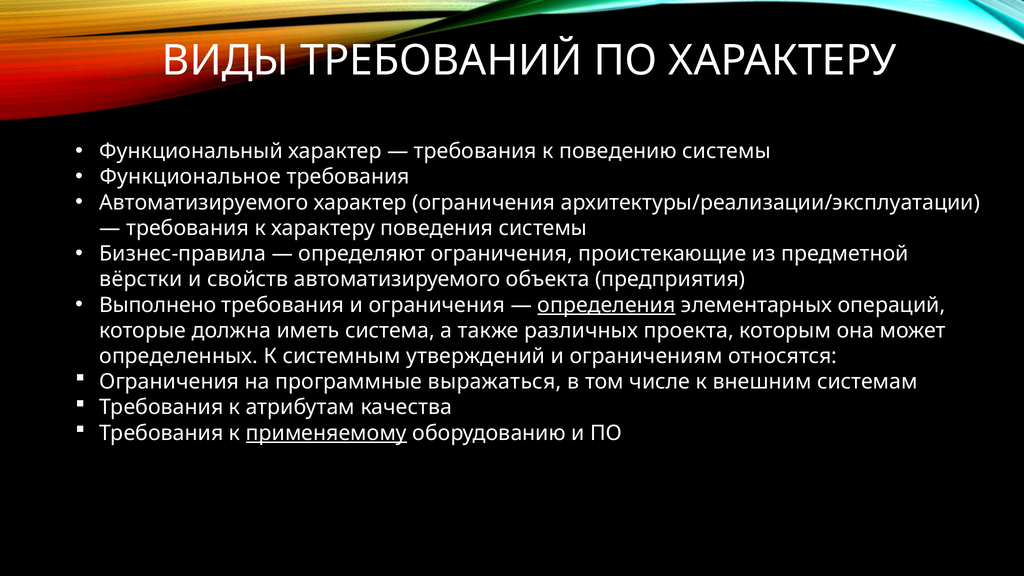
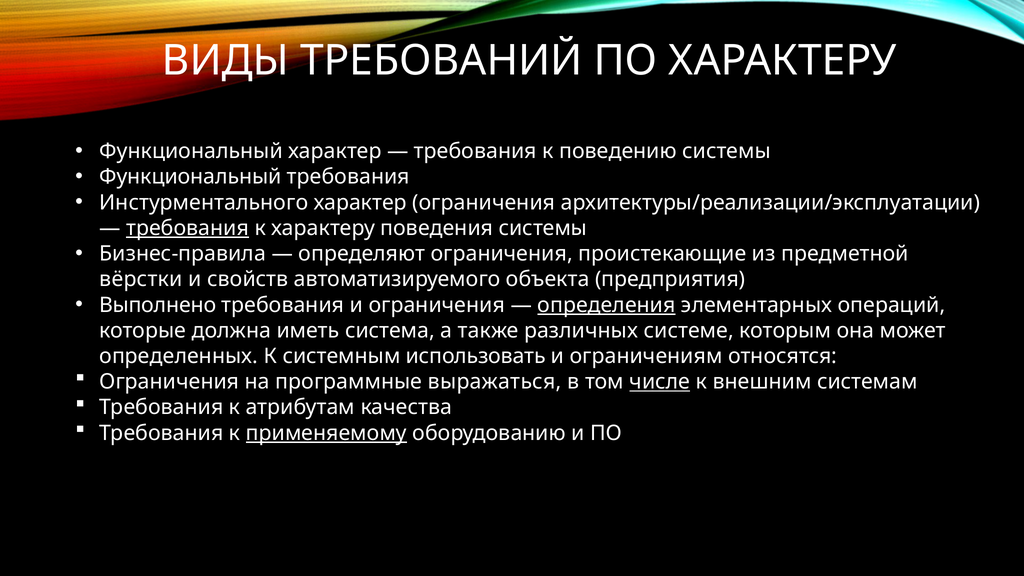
Функциональное: Функциональное -> Функциональный (190, 177)
Автоматизируемого: Автоматизируемого -> Инстурментального (204, 203)
требования underline: none -> present (188, 228)
проекта: проекта -> системе (689, 331)
утверждений: утверждений -> использовать (476, 356)
числе underline: none -> present (660, 382)
